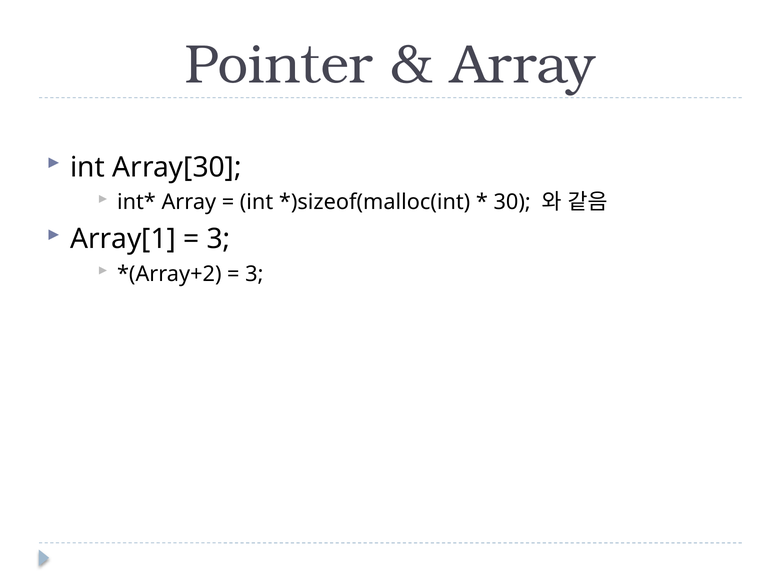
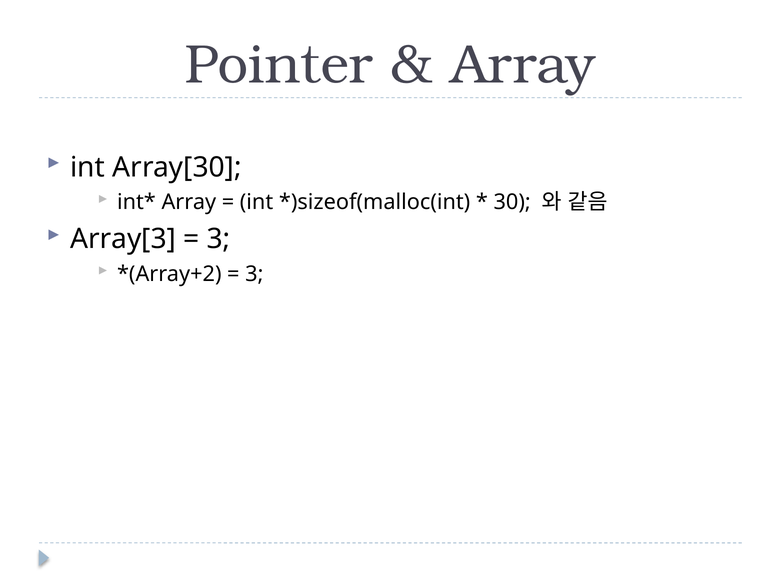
Array[1: Array[1 -> Array[3 (123, 239)
